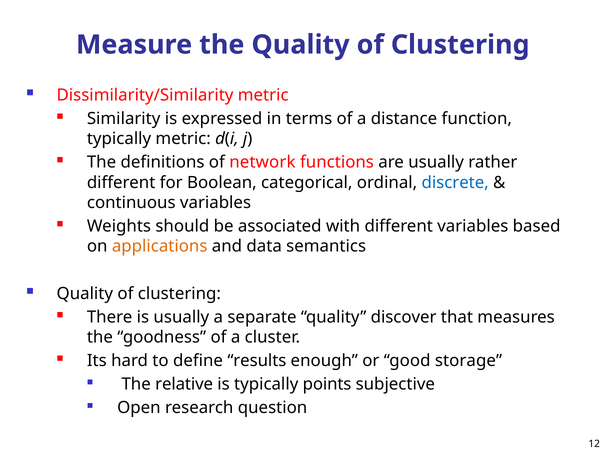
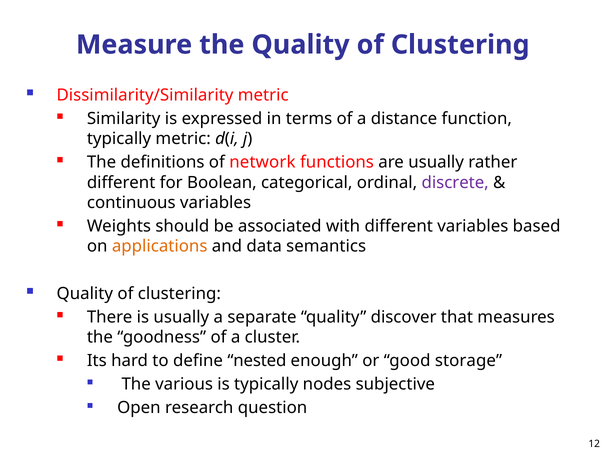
discrete colour: blue -> purple (455, 183)
results: results -> nested (257, 361)
relative: relative -> various (184, 385)
points: points -> nodes (327, 385)
